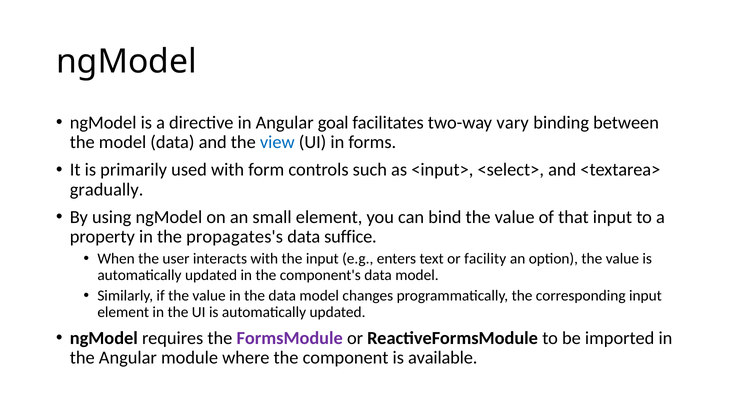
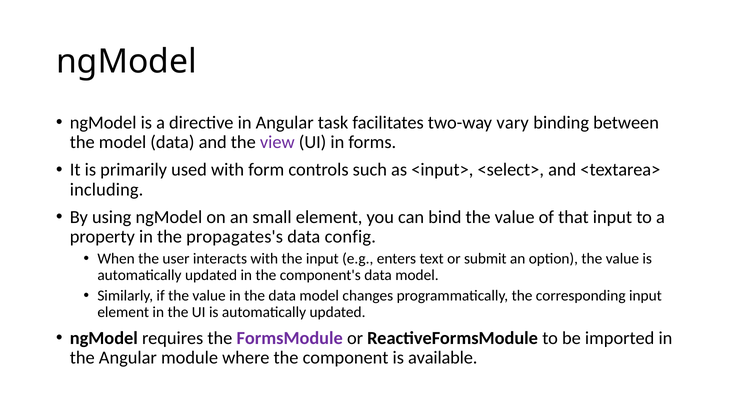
goal: goal -> task (333, 123)
view colour: blue -> purple (277, 142)
gradually: gradually -> including (107, 190)
suffice: suffice -> config (350, 237)
facility: facility -> submit (485, 259)
